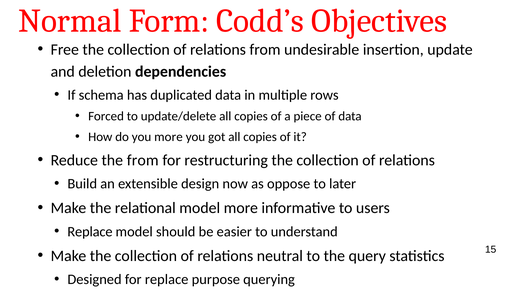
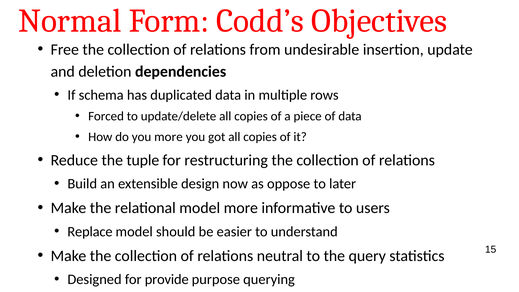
the from: from -> tuple (143, 160)
for replace: replace -> provide (167, 279)
